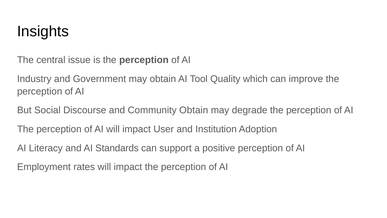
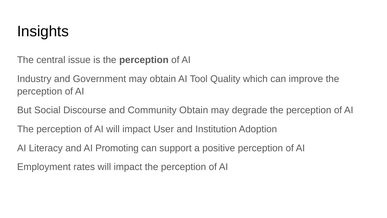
Standards: Standards -> Promoting (117, 148)
